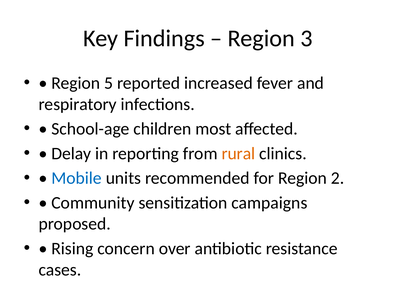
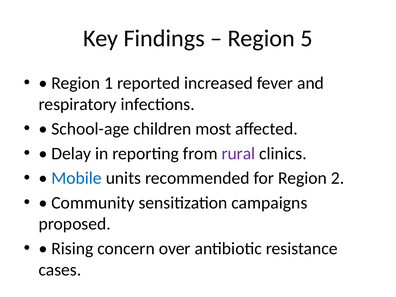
3: 3 -> 5 (306, 38)
5: 5 -> 1 (109, 83)
rural colour: orange -> purple (238, 153)
